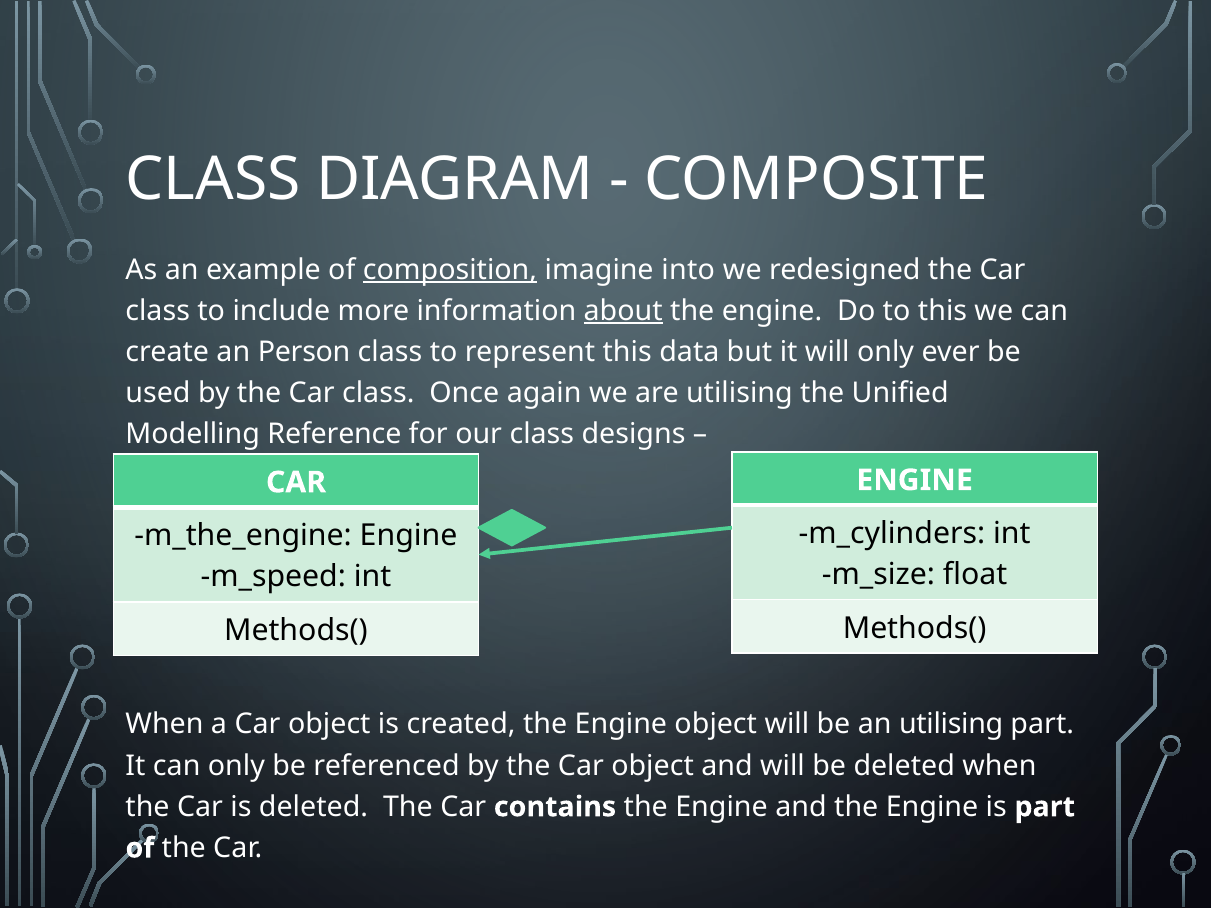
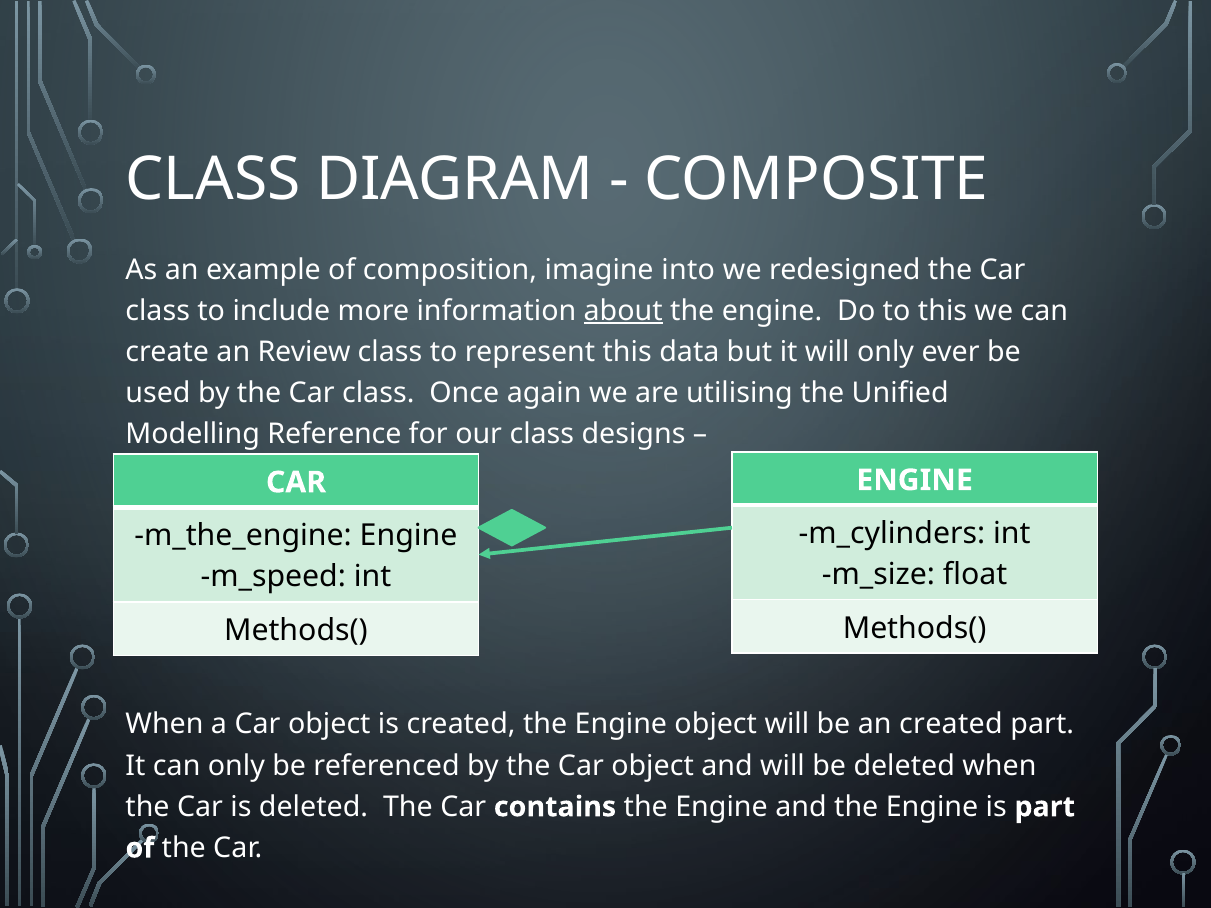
composition underline: present -> none (450, 270)
Person: Person -> Review (304, 352)
an utilising: utilising -> created (951, 725)
